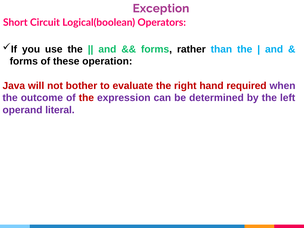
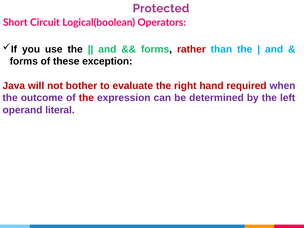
Exception: Exception -> Protected (161, 8)
rather colour: black -> red (191, 49)
operation: operation -> exception (107, 61)
